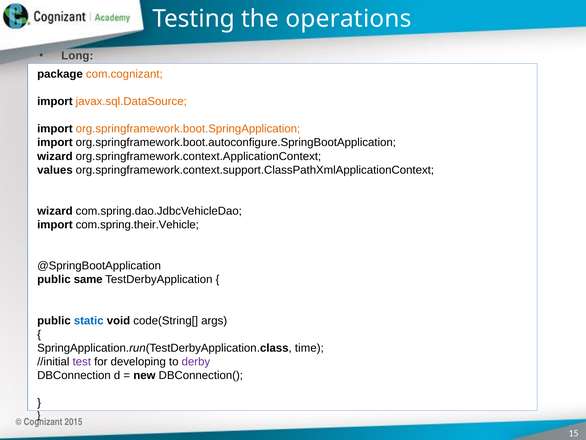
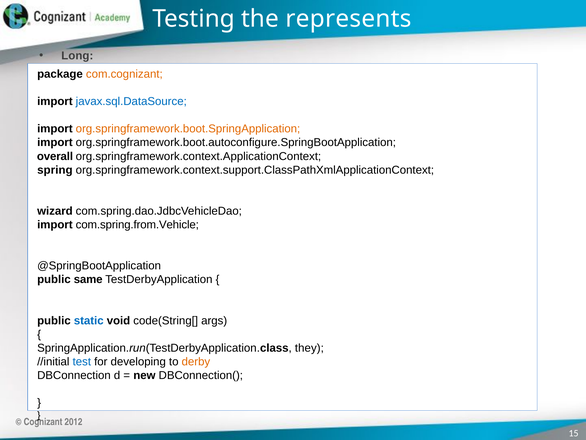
operations: operations -> represents (349, 19)
javax.sql.DataSource colour: orange -> blue (131, 101)
wizard: wizard -> overall (55, 156)
values: values -> spring (55, 170)
com.spring.their.Vehicle: com.spring.their.Vehicle -> com.spring.from.Vehicle (137, 224)
time: time -> they (309, 348)
test colour: purple -> blue (82, 361)
derby colour: purple -> orange (196, 361)
2015: 2015 -> 2012 (73, 421)
